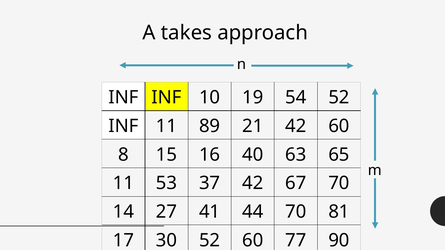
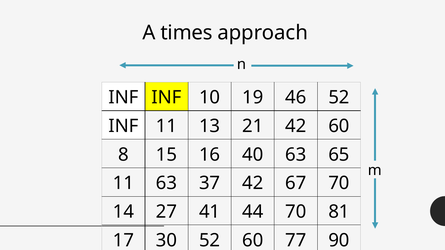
takes: takes -> times (187, 33)
54: 54 -> 46 (296, 98)
89: 89 -> 13 (210, 126)
11 53: 53 -> 63 (167, 183)
